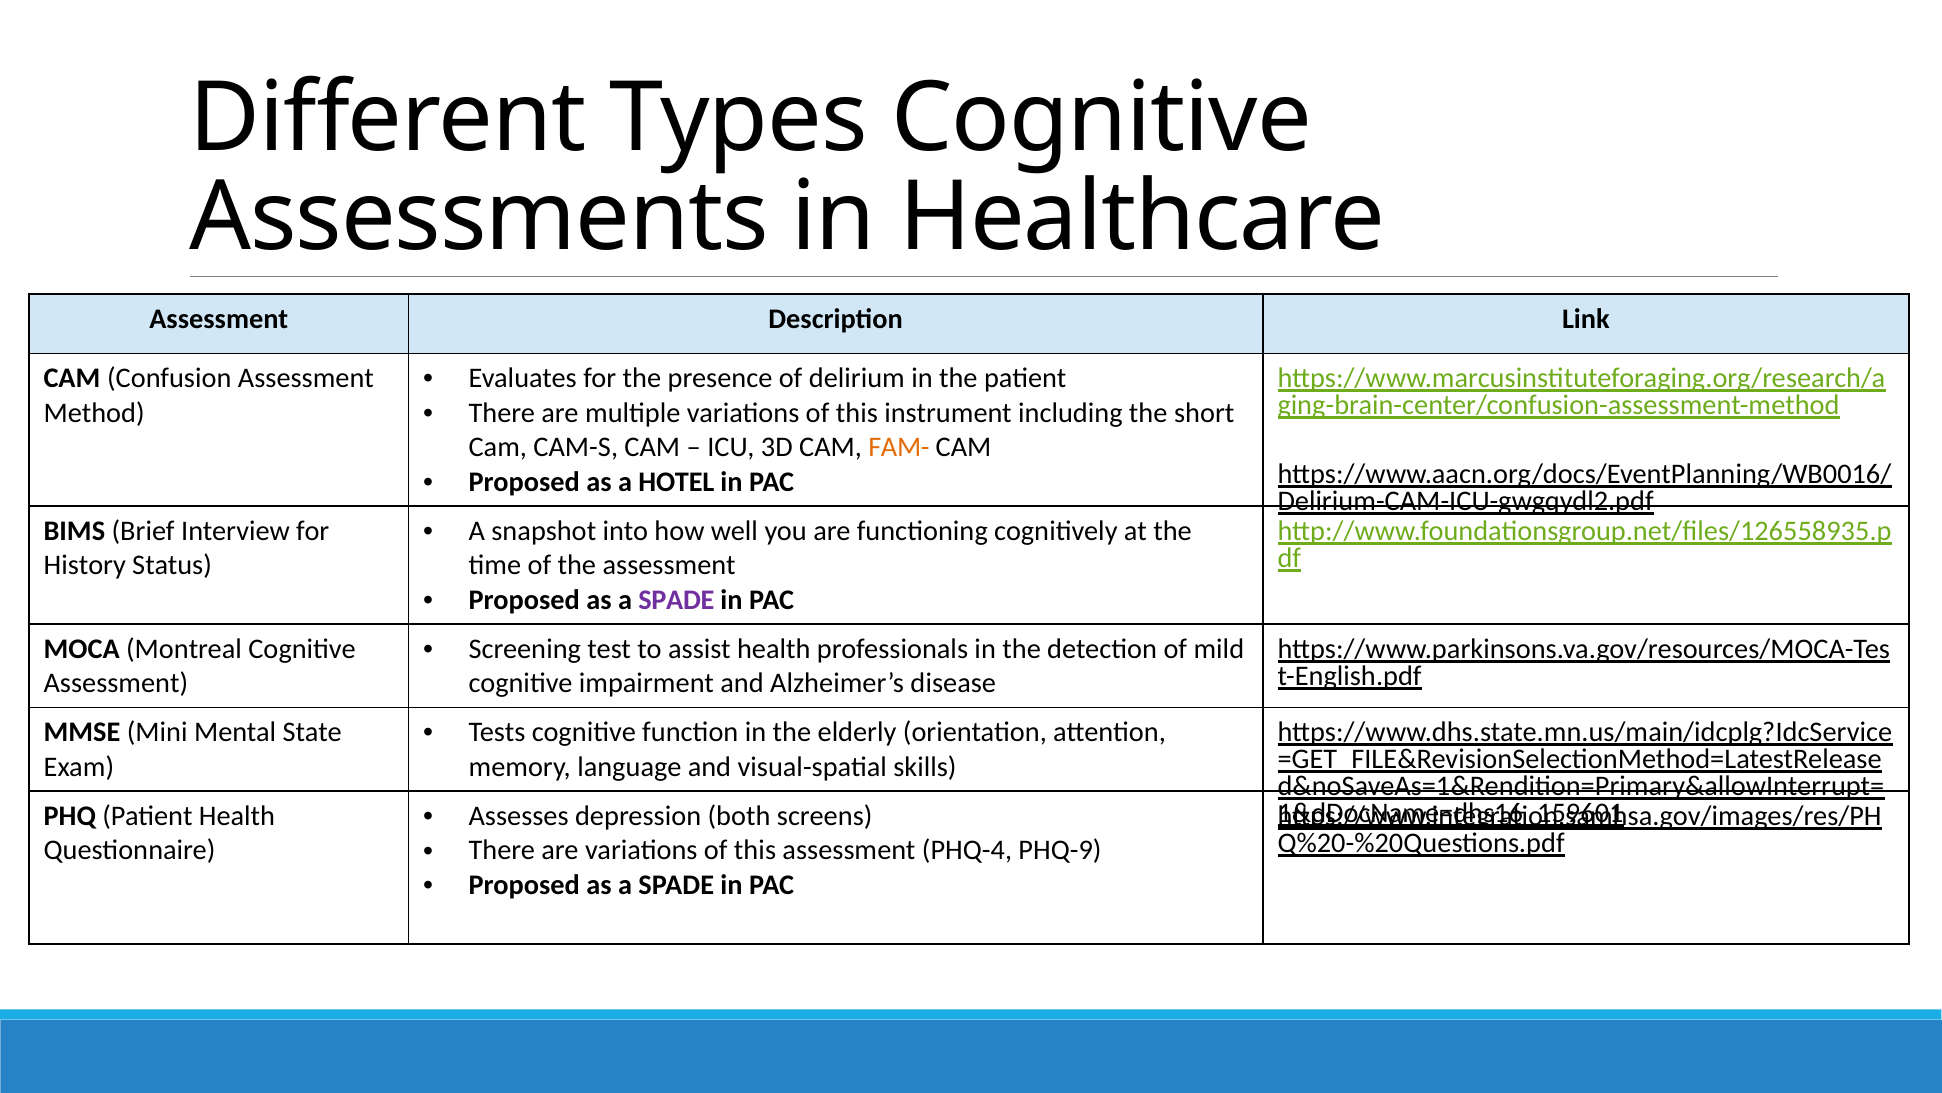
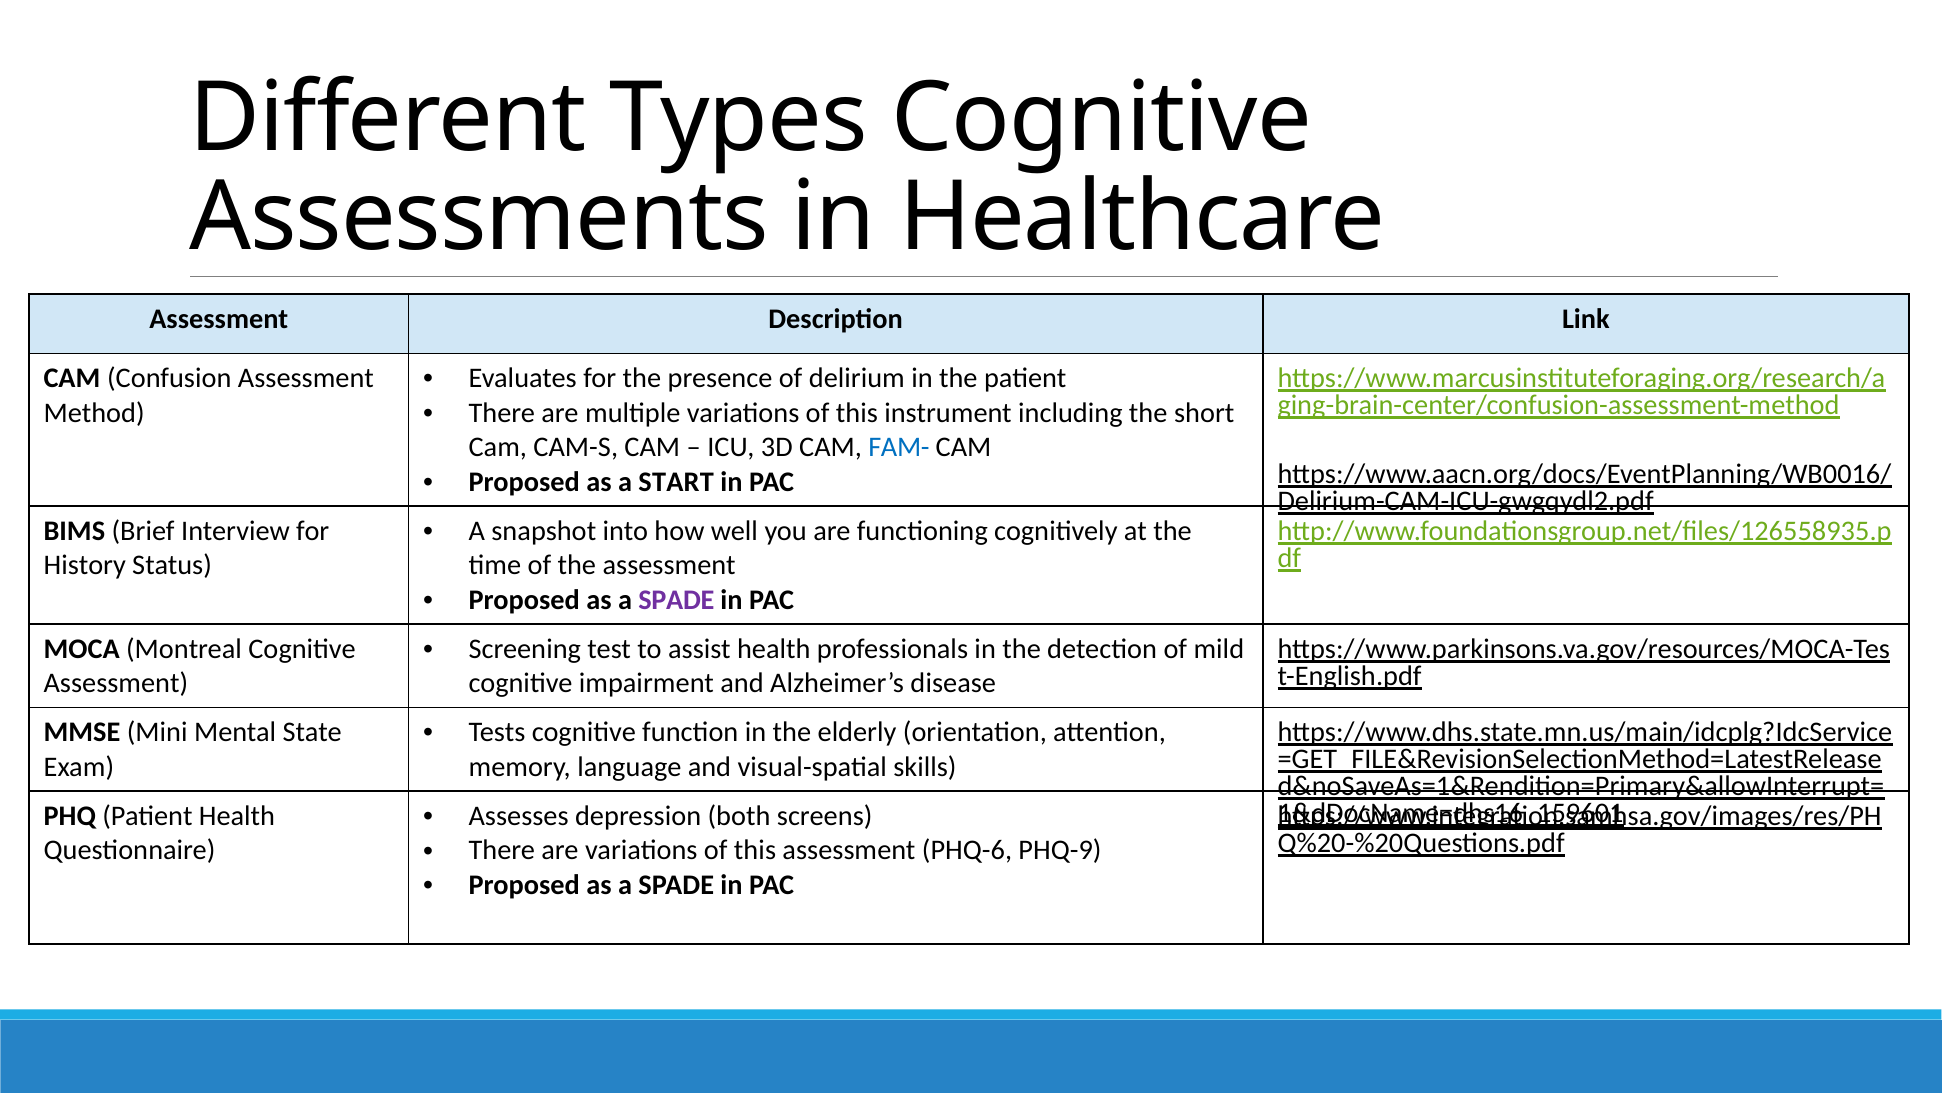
FAM- colour: orange -> blue (899, 447)
HOTEL: HOTEL -> START (676, 481)
PHQ-4: PHQ-4 -> PHQ-6 (967, 850)
